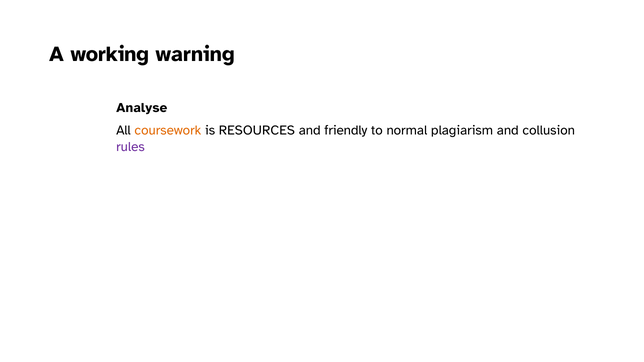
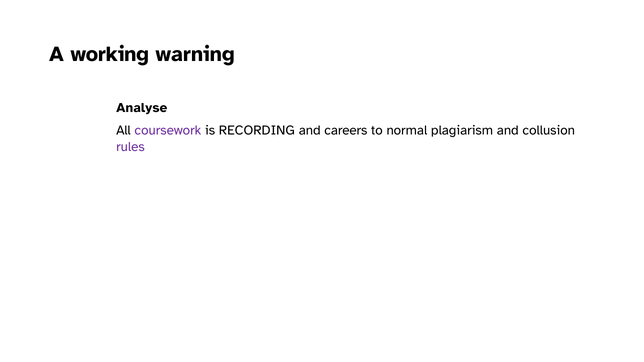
coursework colour: orange -> purple (168, 131)
RESOURCES: RESOURCES -> RECORDING (257, 131)
friendly: friendly -> careers (346, 131)
